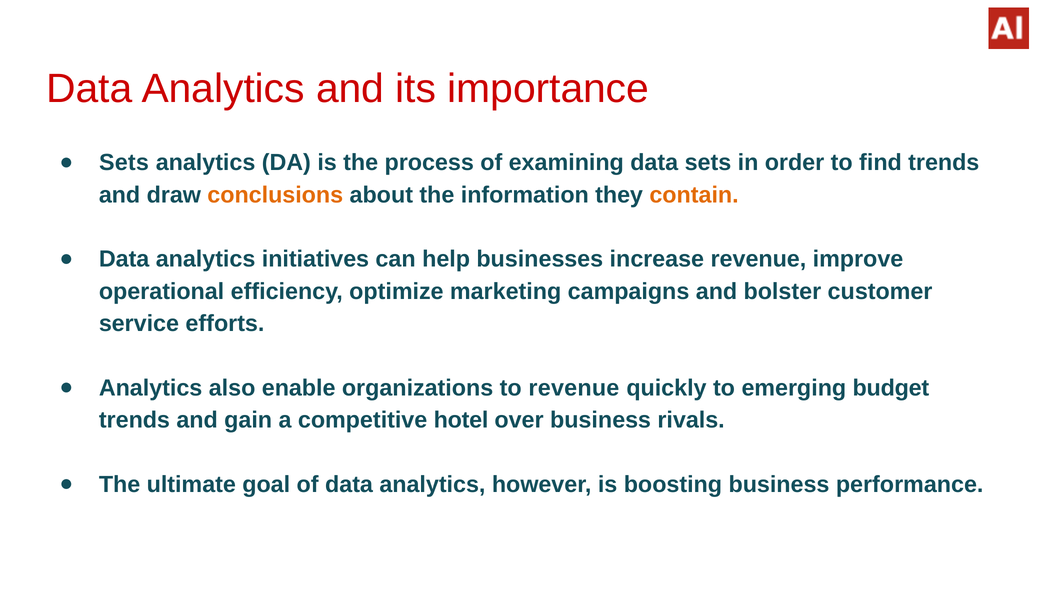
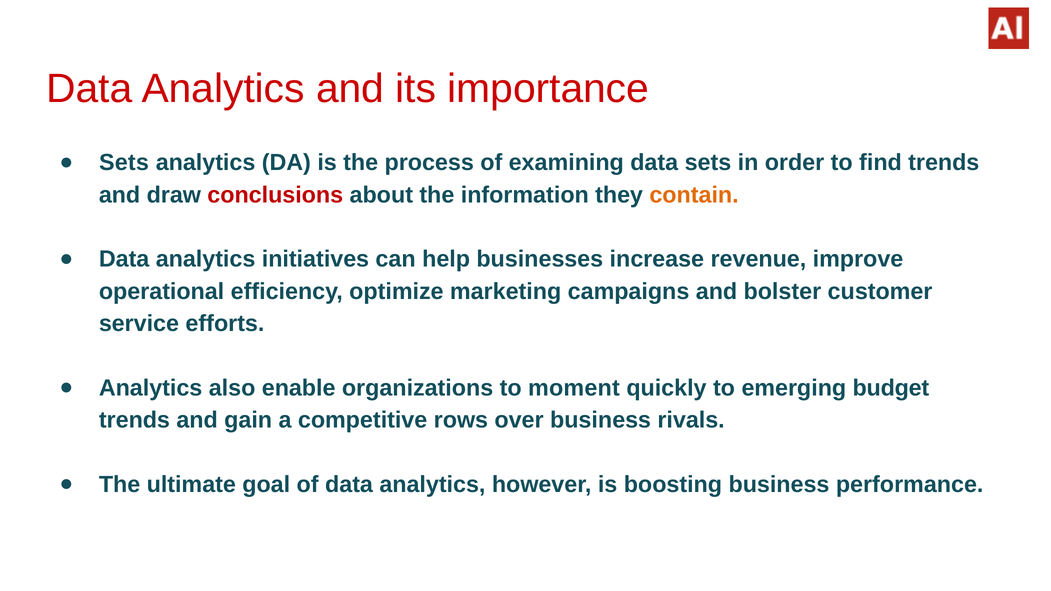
conclusions colour: orange -> red (275, 195)
to revenue: revenue -> moment (574, 388)
hotel: hotel -> rows (461, 420)
